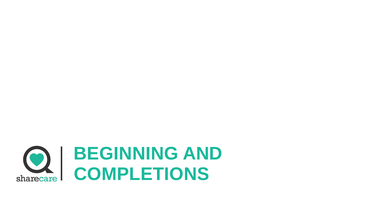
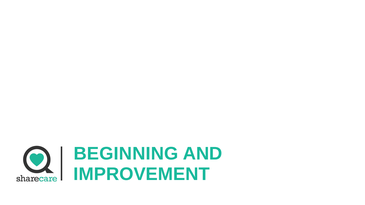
COMPLETIONS: COMPLETIONS -> IMPROVEMENT (142, 174)
